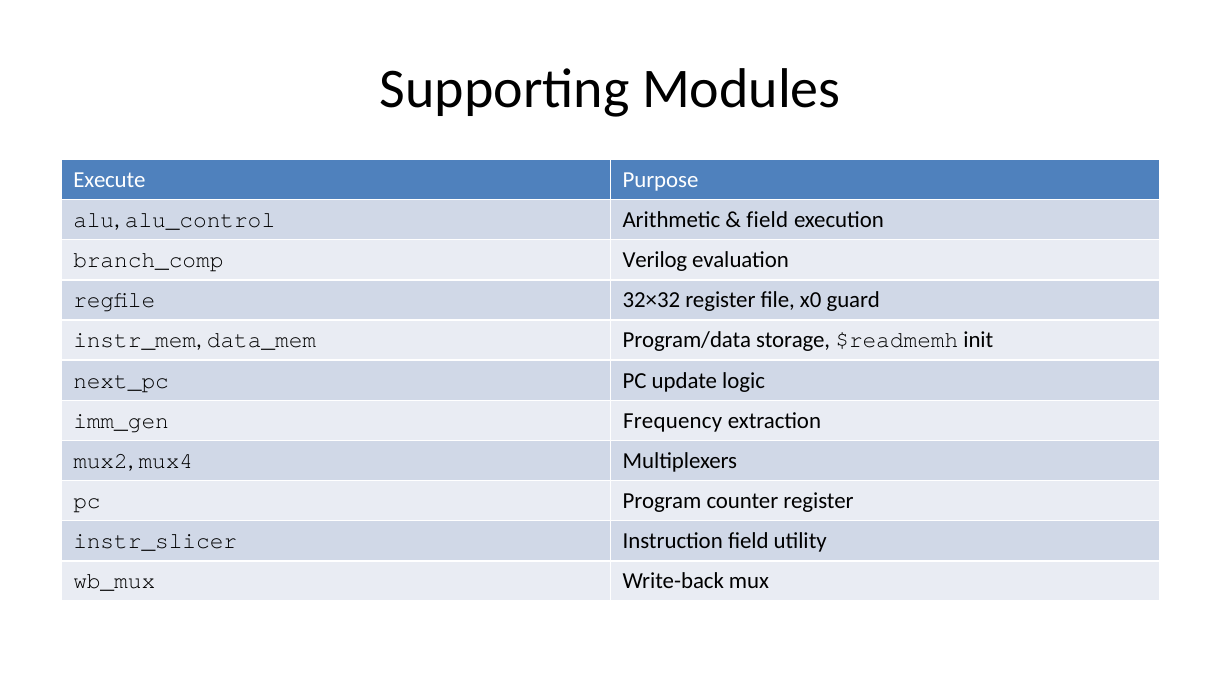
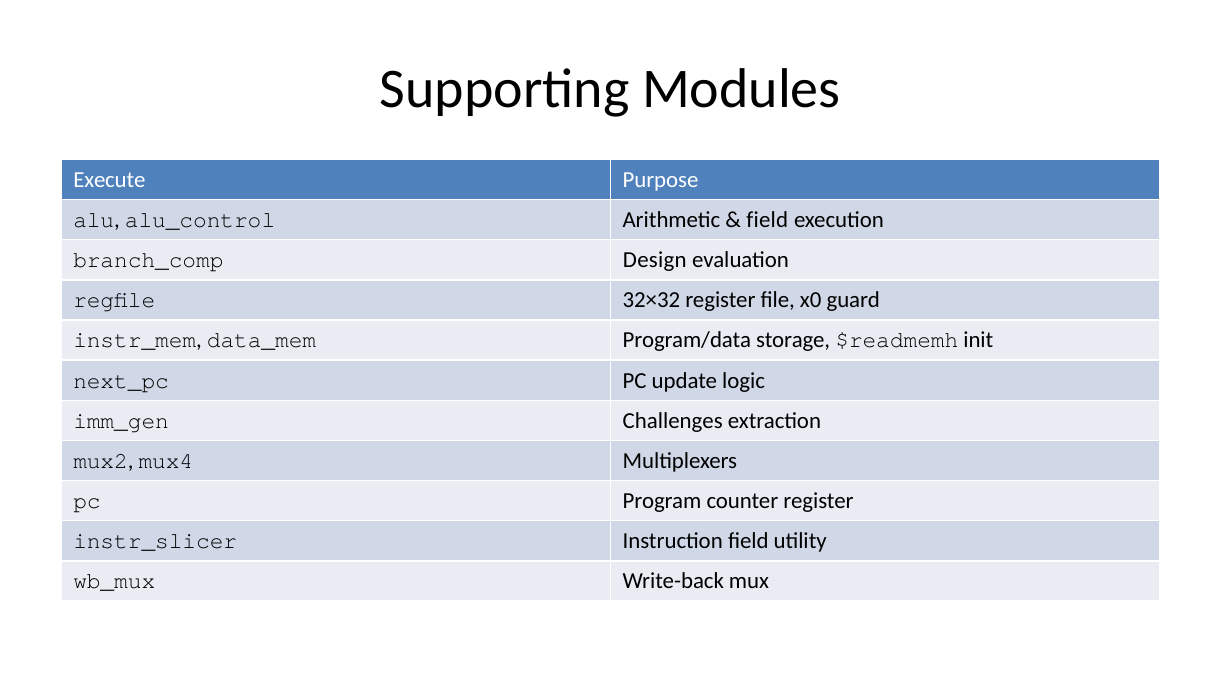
Verilog: Verilog -> Design (655, 260)
Frequency: Frequency -> Challenges (673, 421)
